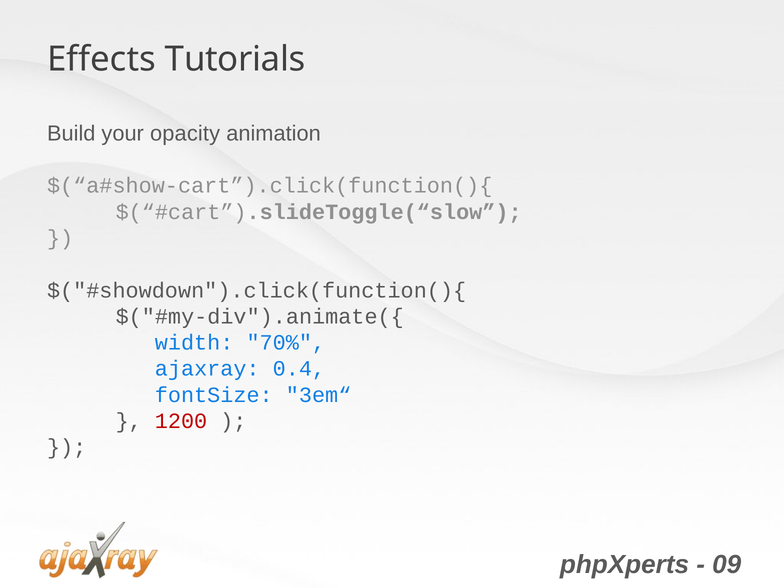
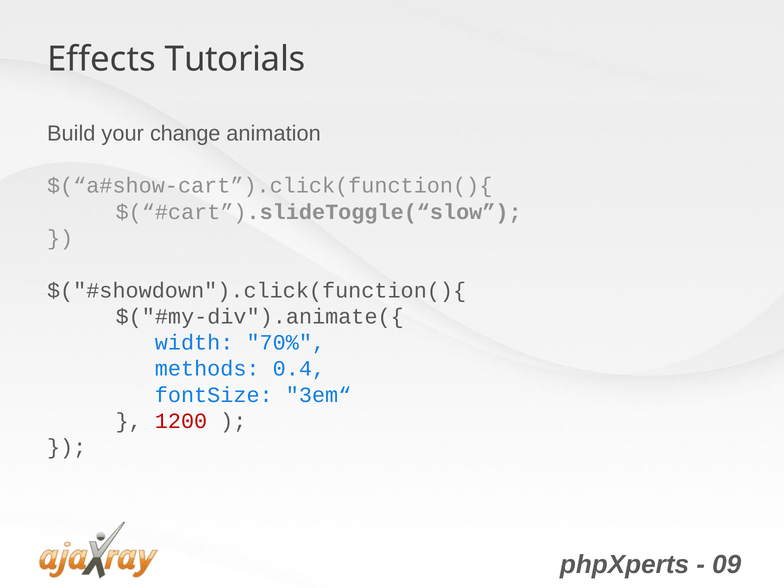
opacity: opacity -> change (185, 133)
ajaxray: ajaxray -> methods (207, 369)
